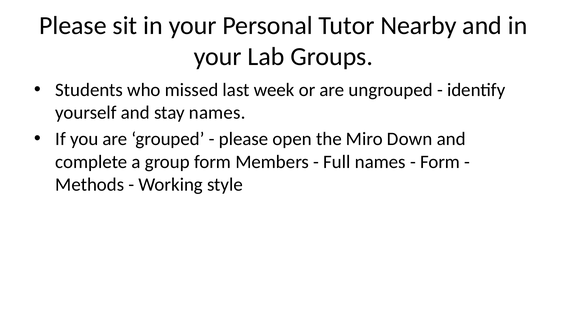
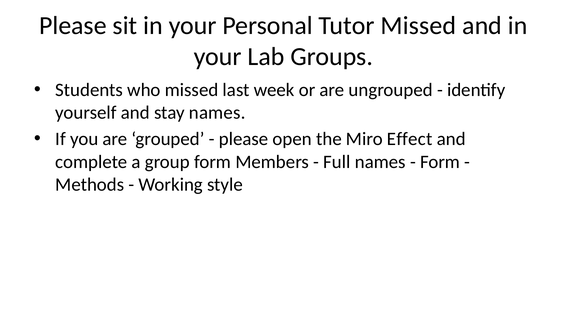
Tutor Nearby: Nearby -> Missed (418, 26)
Down: Down -> Effect (410, 139)
